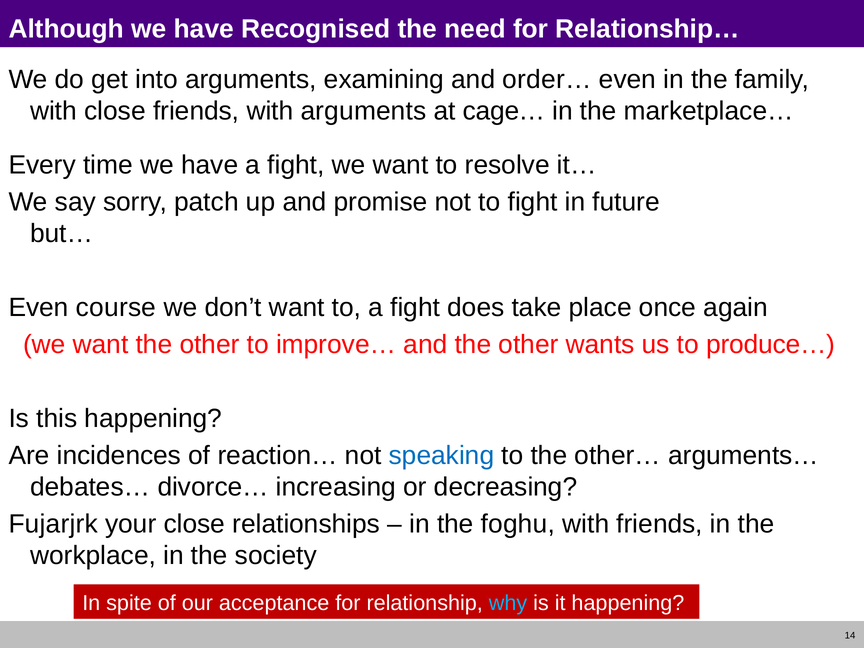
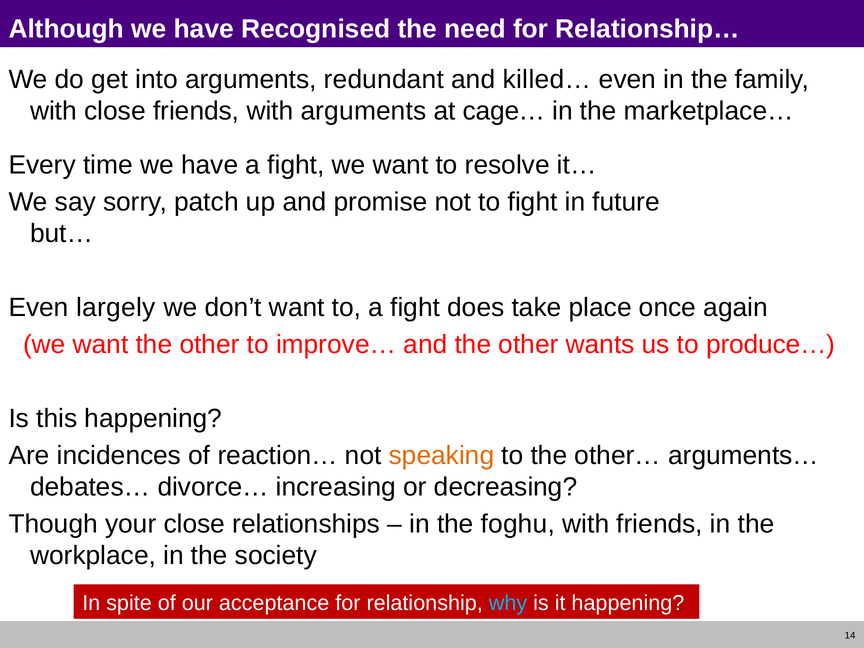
examining: examining -> redundant (384, 80)
order…: order… -> killed… (547, 80)
course: course -> largely (116, 308)
speaking colour: blue -> orange (441, 455)
Fujarjrk: Fujarjrk -> Though (53, 524)
